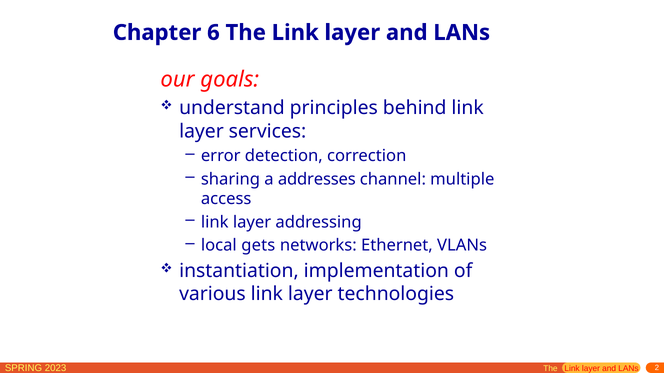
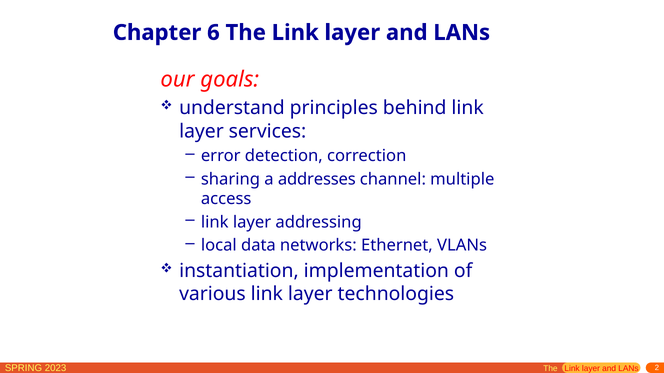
gets: gets -> data (258, 246)
